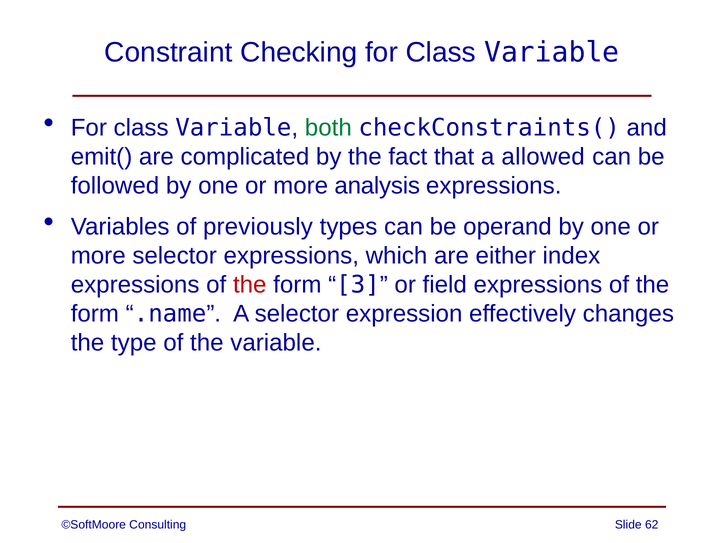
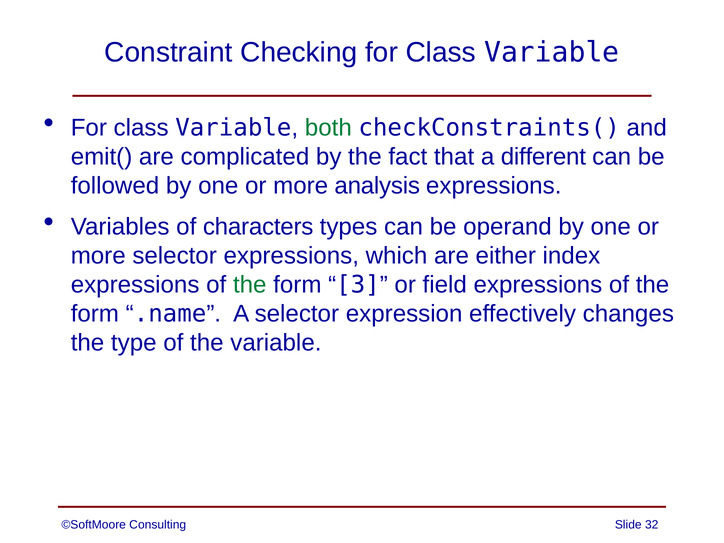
allowed: allowed -> different (543, 157)
previously: previously -> characters (258, 227)
the colour: red -> green (250, 285)
62: 62 -> 32 (652, 525)
